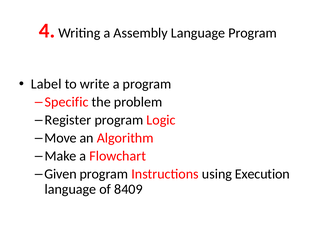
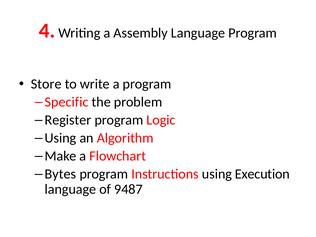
Label: Label -> Store (46, 84)
Move: Move -> Using (60, 138)
Given: Given -> Bytes (60, 174)
8409: 8409 -> 9487 (128, 189)
